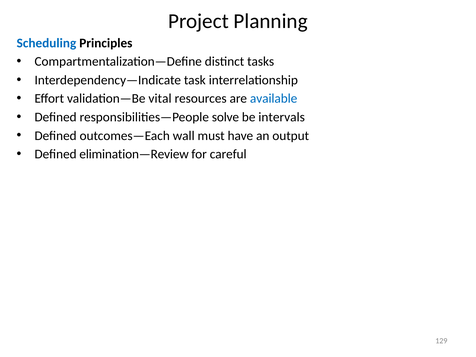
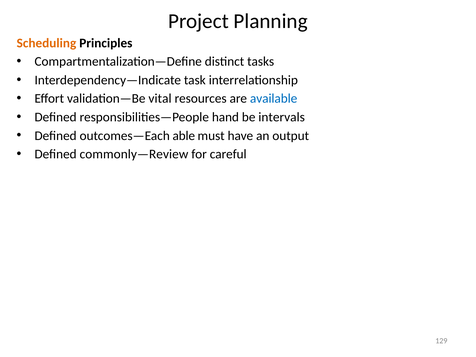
Scheduling colour: blue -> orange (46, 43)
solve: solve -> hand (225, 117)
wall: wall -> able (184, 136)
elimination—Review: elimination—Review -> commonly—Review (134, 154)
